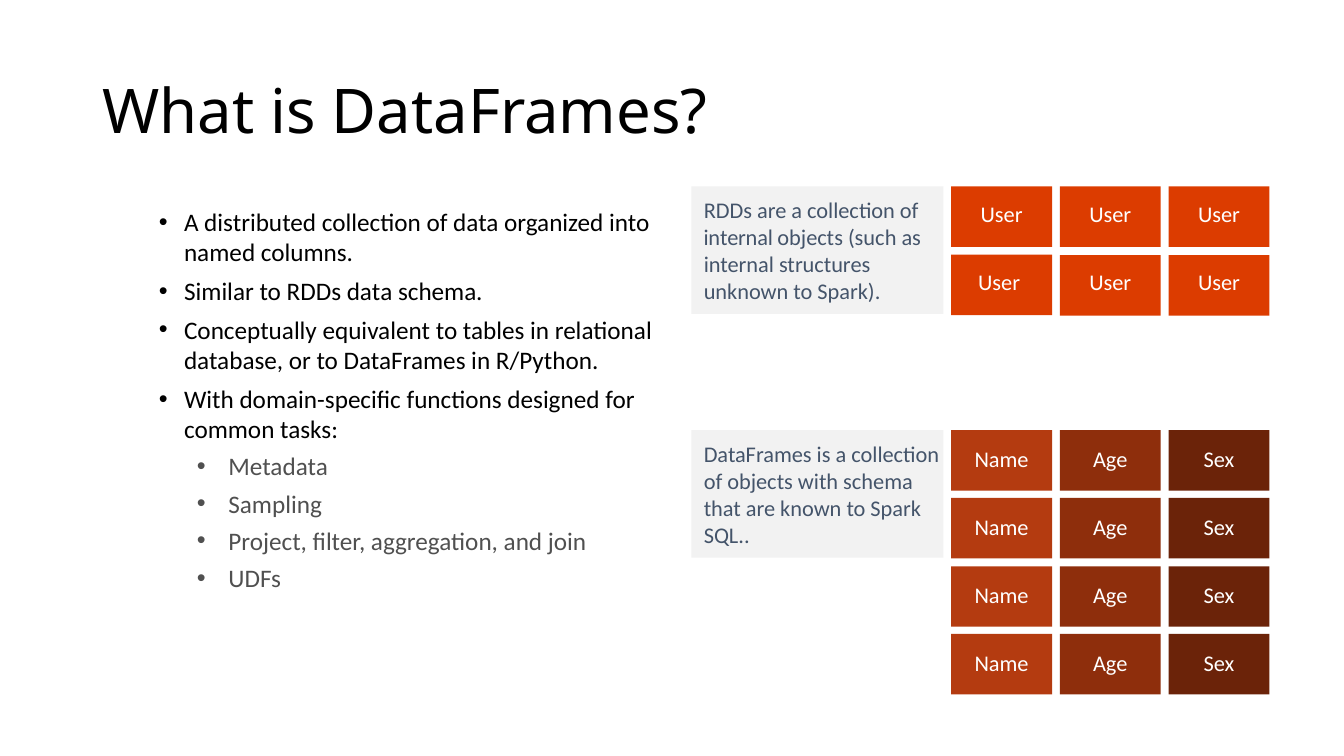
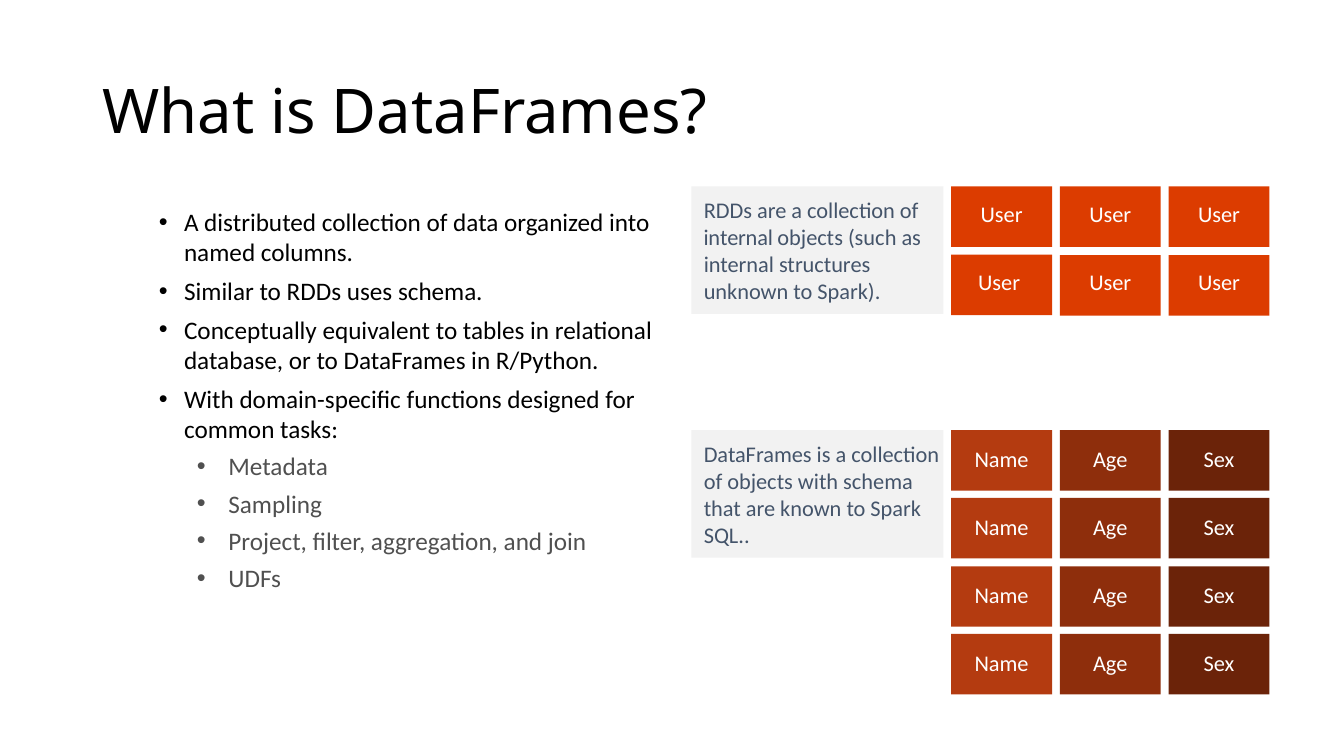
RDDs data: data -> uses (370, 292)
